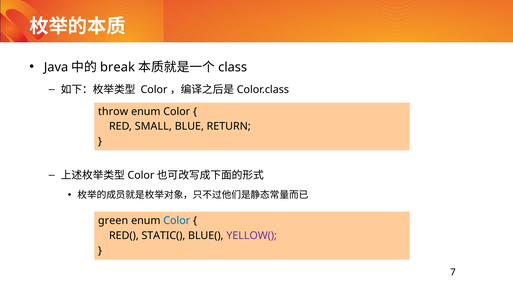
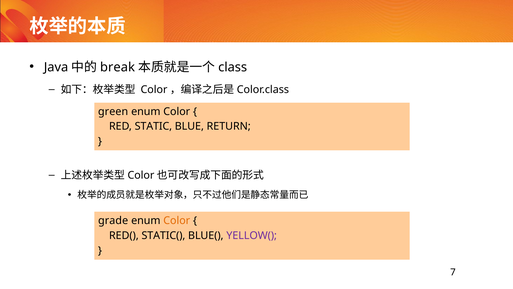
throw: throw -> green (113, 111)
SMALL: SMALL -> STATIC (153, 126)
green: green -> grade (113, 220)
Color colour: blue -> orange (177, 220)
